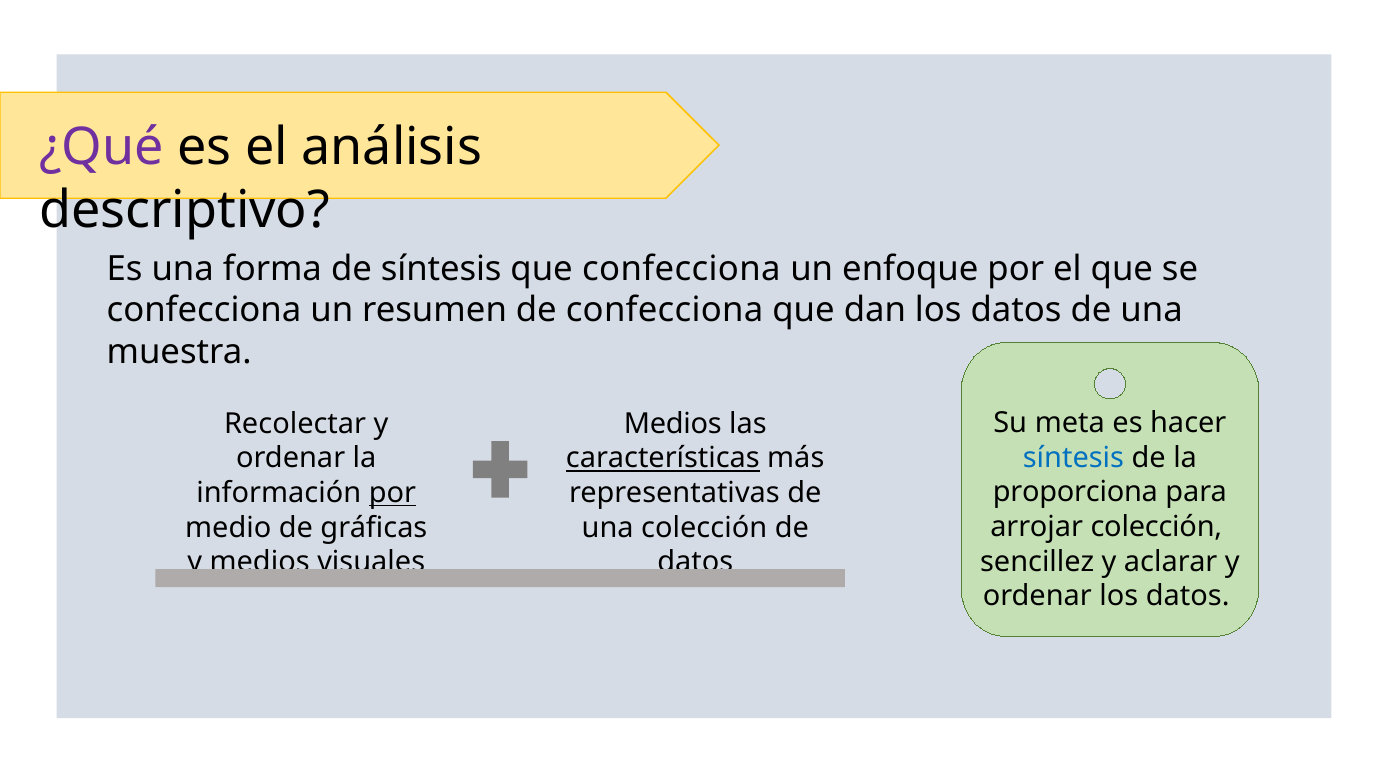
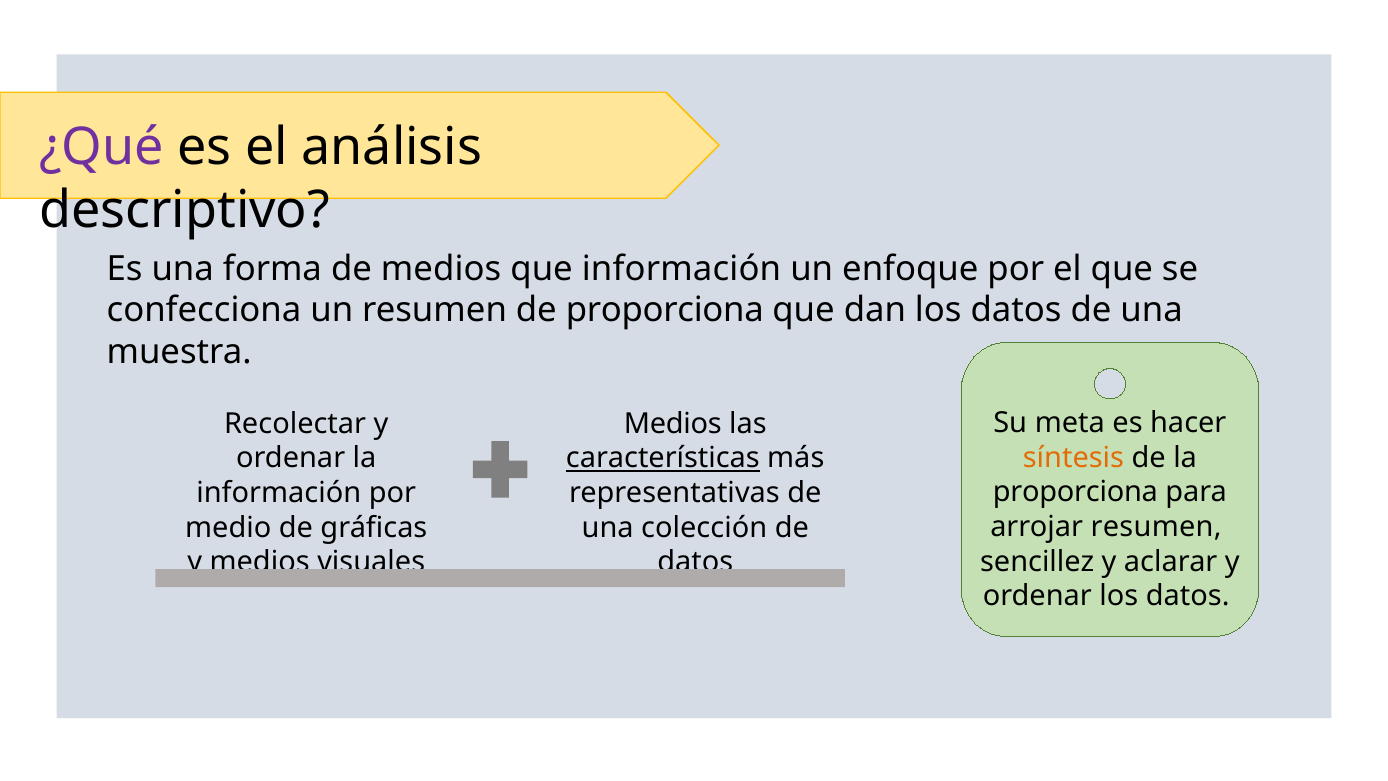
de síntesis: síntesis -> medios (441, 269)
que confecciona: confecciona -> información (681, 269)
de confecciona: confecciona -> proporciona (665, 310)
síntesis colour: blue -> orange (1073, 457)
por underline: present -> none (392, 493)
arrojar colección: colección -> resumen (1156, 527)
